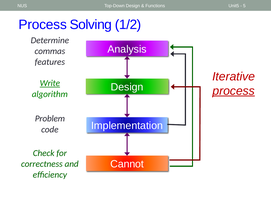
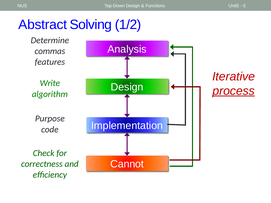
Process: Process -> Abstract (43, 25)
Write underline: present -> none (50, 83)
Problem: Problem -> Purpose (50, 119)
